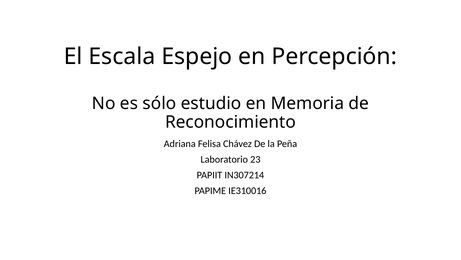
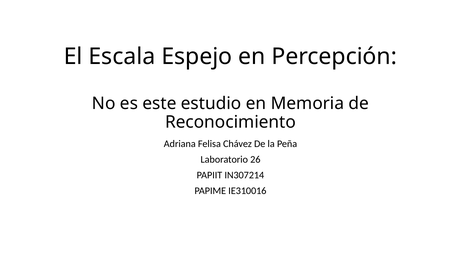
sólo: sólo -> este (159, 103)
23: 23 -> 26 (255, 159)
